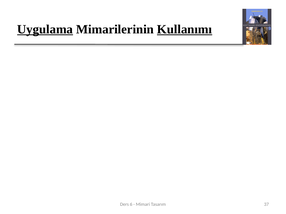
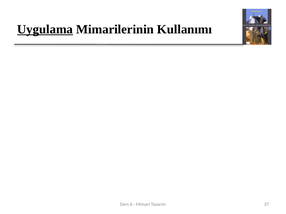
Kullanımı underline: present -> none (185, 29)
